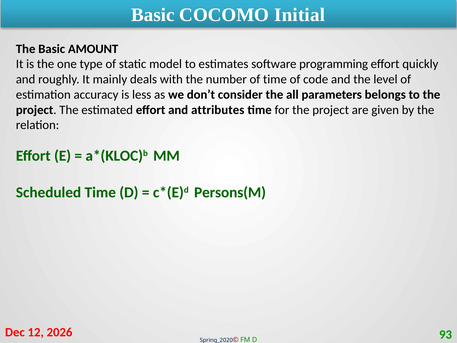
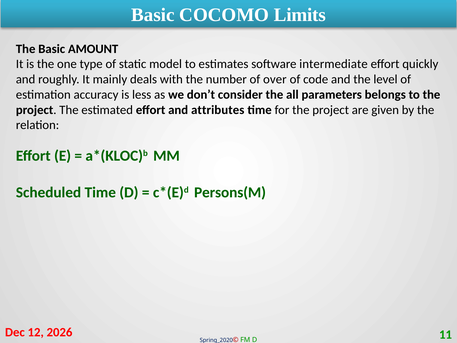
Initial: Initial -> Limits (300, 15)
programming: programming -> intermediate (334, 64)
of time: time -> over (275, 79)
93: 93 -> 11 (446, 334)
